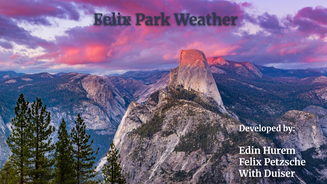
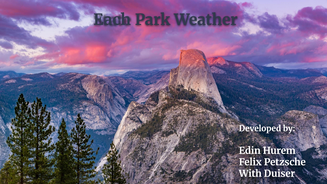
Felix: Felix -> Each (112, 20)
